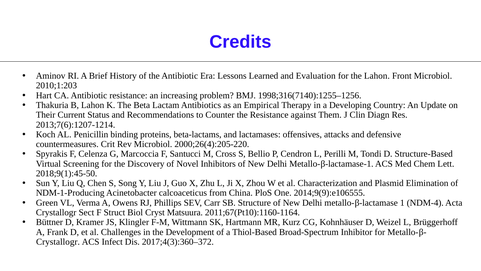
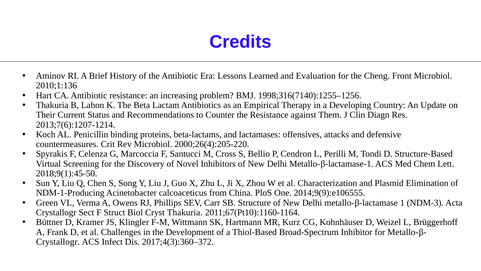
the Lahon: Lahon -> Cheng (377, 76)
2010;1:203: 2010;1:203 -> 2010;1:136 (56, 86)
NDM-4: NDM-4 -> NDM-3 (425, 202)
Cryst Matsuura: Matsuura -> Thakuria (185, 212)
